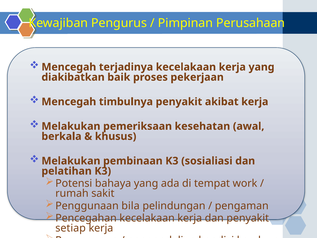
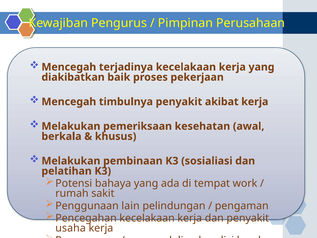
bila: bila -> lain (131, 206)
setiap: setiap -> usaha (71, 228)
